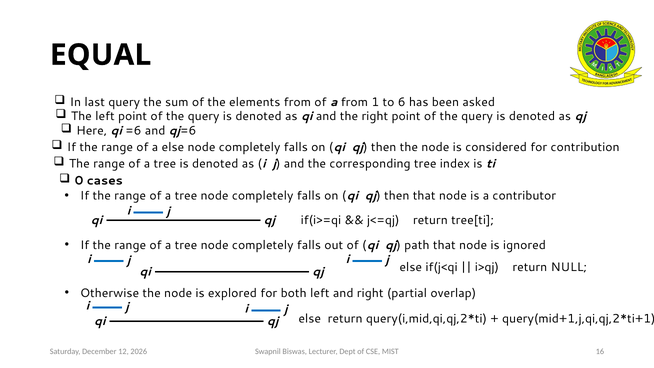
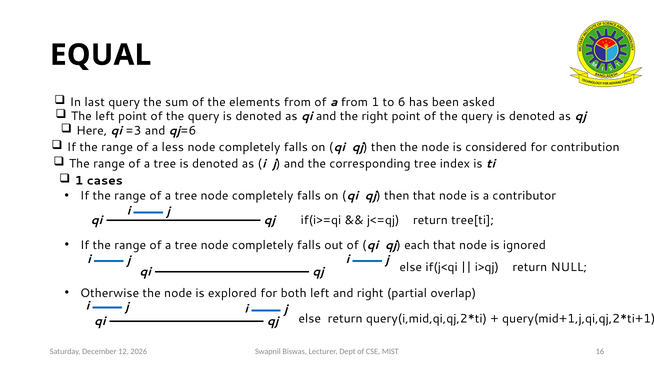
=6: =6 -> =3 (133, 131)
a else: else -> less (173, 147)
0: 0 -> 1 (79, 181)
path: path -> each (417, 245)
